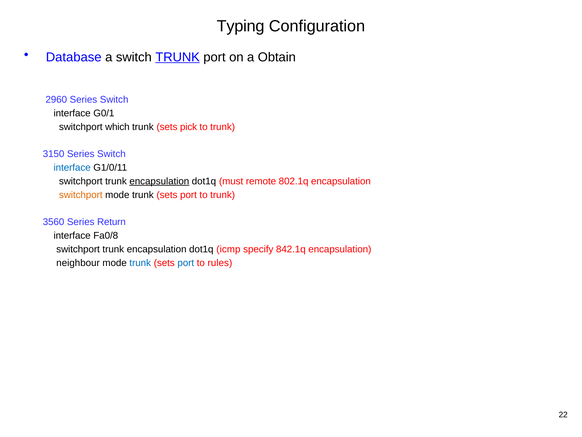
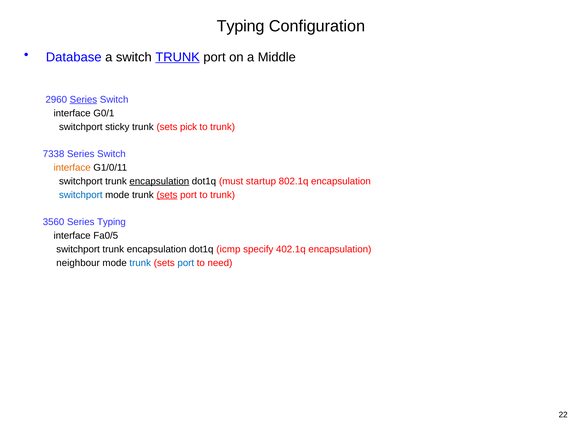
Obtain: Obtain -> Middle (277, 57)
Series underline: none -> present (83, 99)
which: which -> sticky (117, 127)
3150: 3150 -> 7338 (54, 154)
interface colour: blue -> orange (72, 167)
remote: remote -> startup (261, 181)
switchport colour: orange -> blue (81, 195)
sets underline: none -> present (167, 195)
Series Return: Return -> Typing (111, 222)
Fa0/8: Fa0/8 -> Fa0/5 (106, 235)
842.1q: 842.1q -> 402.1q (291, 249)
rules: rules -> need (220, 263)
